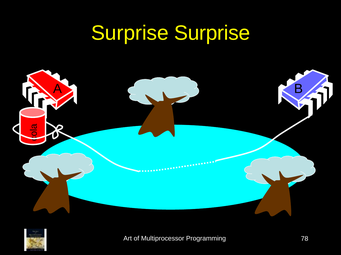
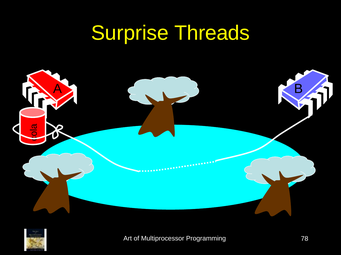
Surprise Surprise: Surprise -> Threads (212, 33)
